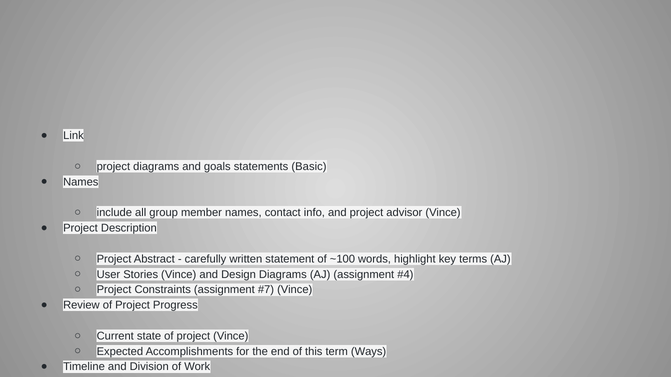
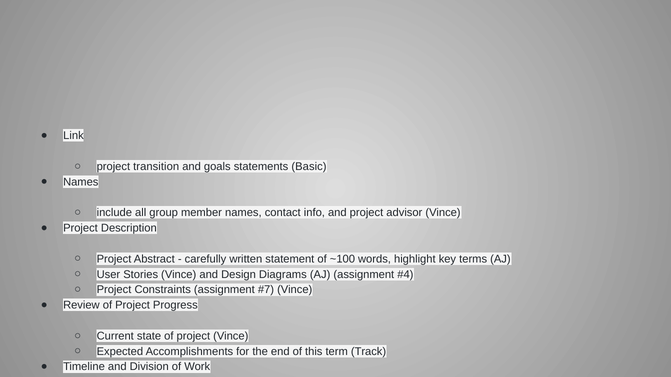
project diagrams: diagrams -> transition (156, 167)
Ways: Ways -> Track (369, 352)
